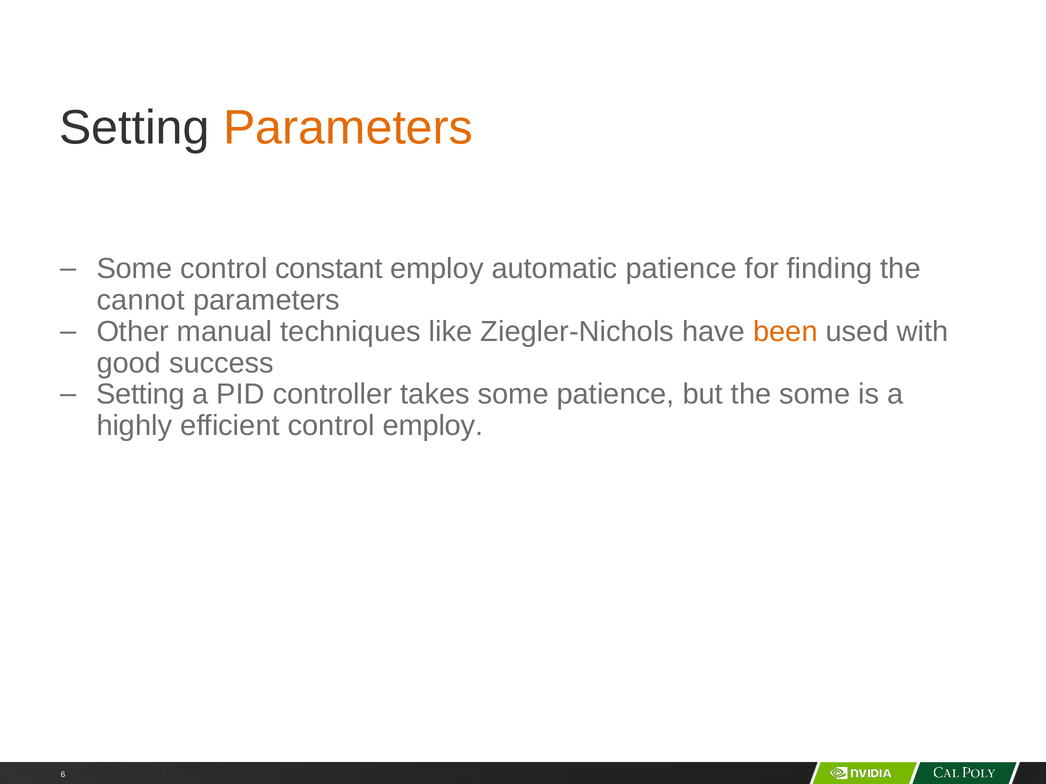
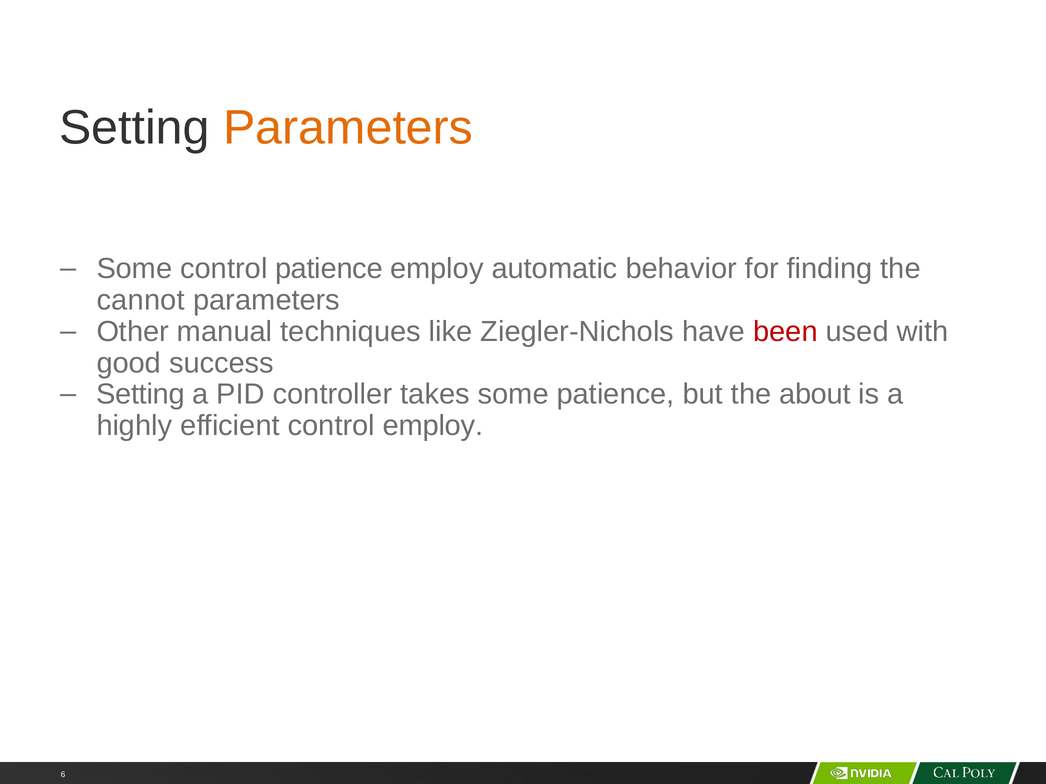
control constant: constant -> patience (329, 269)
automatic patience: patience -> behavior (681, 269)
been colour: orange -> red (785, 332)
the some: some -> about (815, 395)
